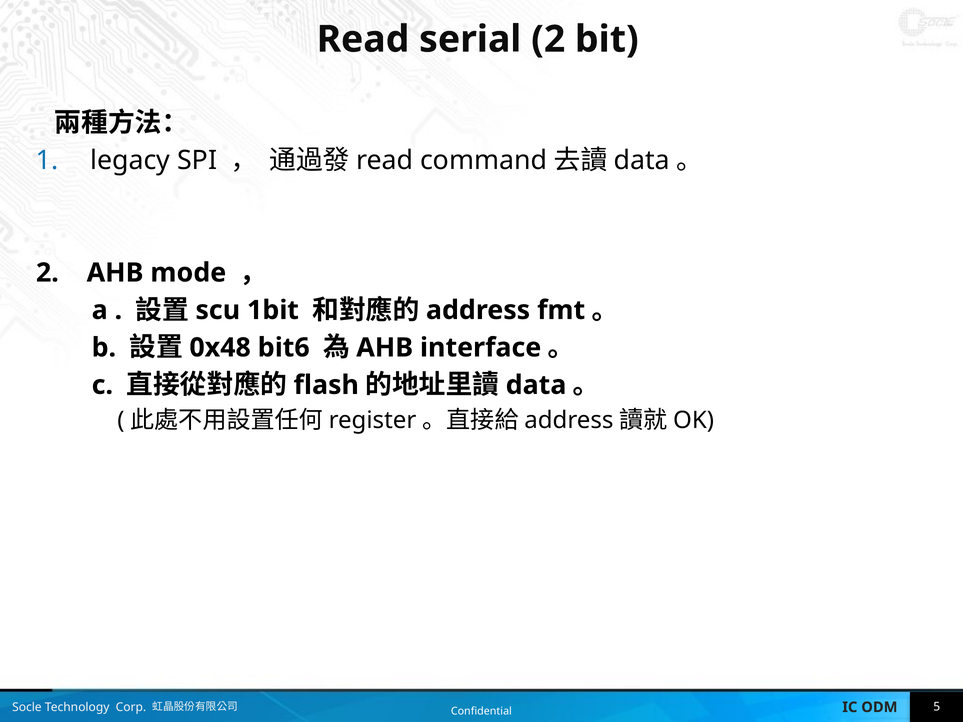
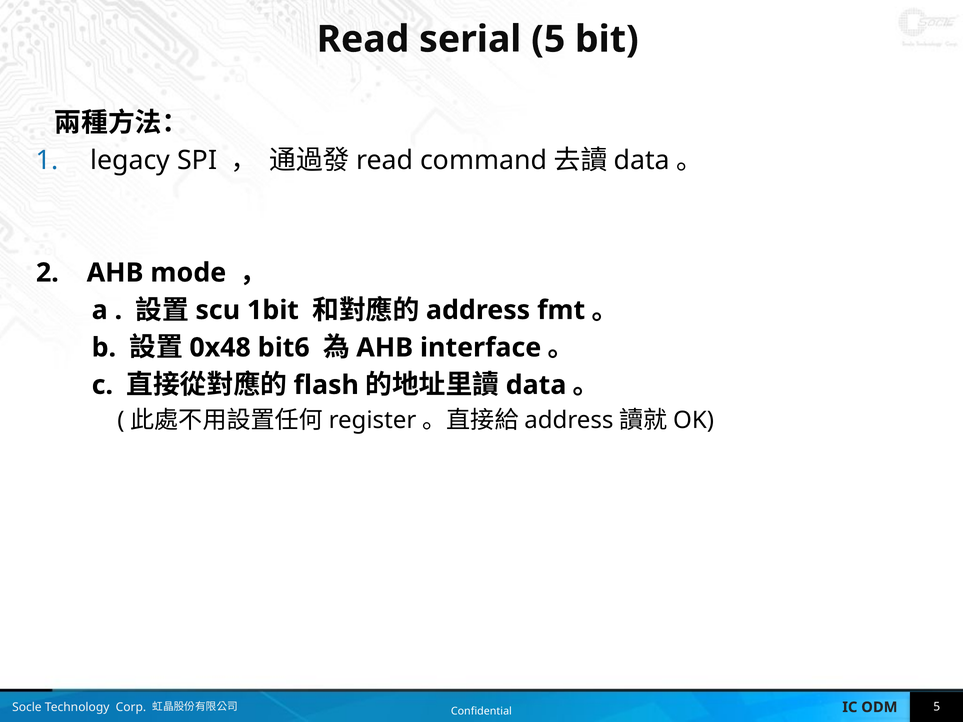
serial 2: 2 -> 5 (548, 39)
